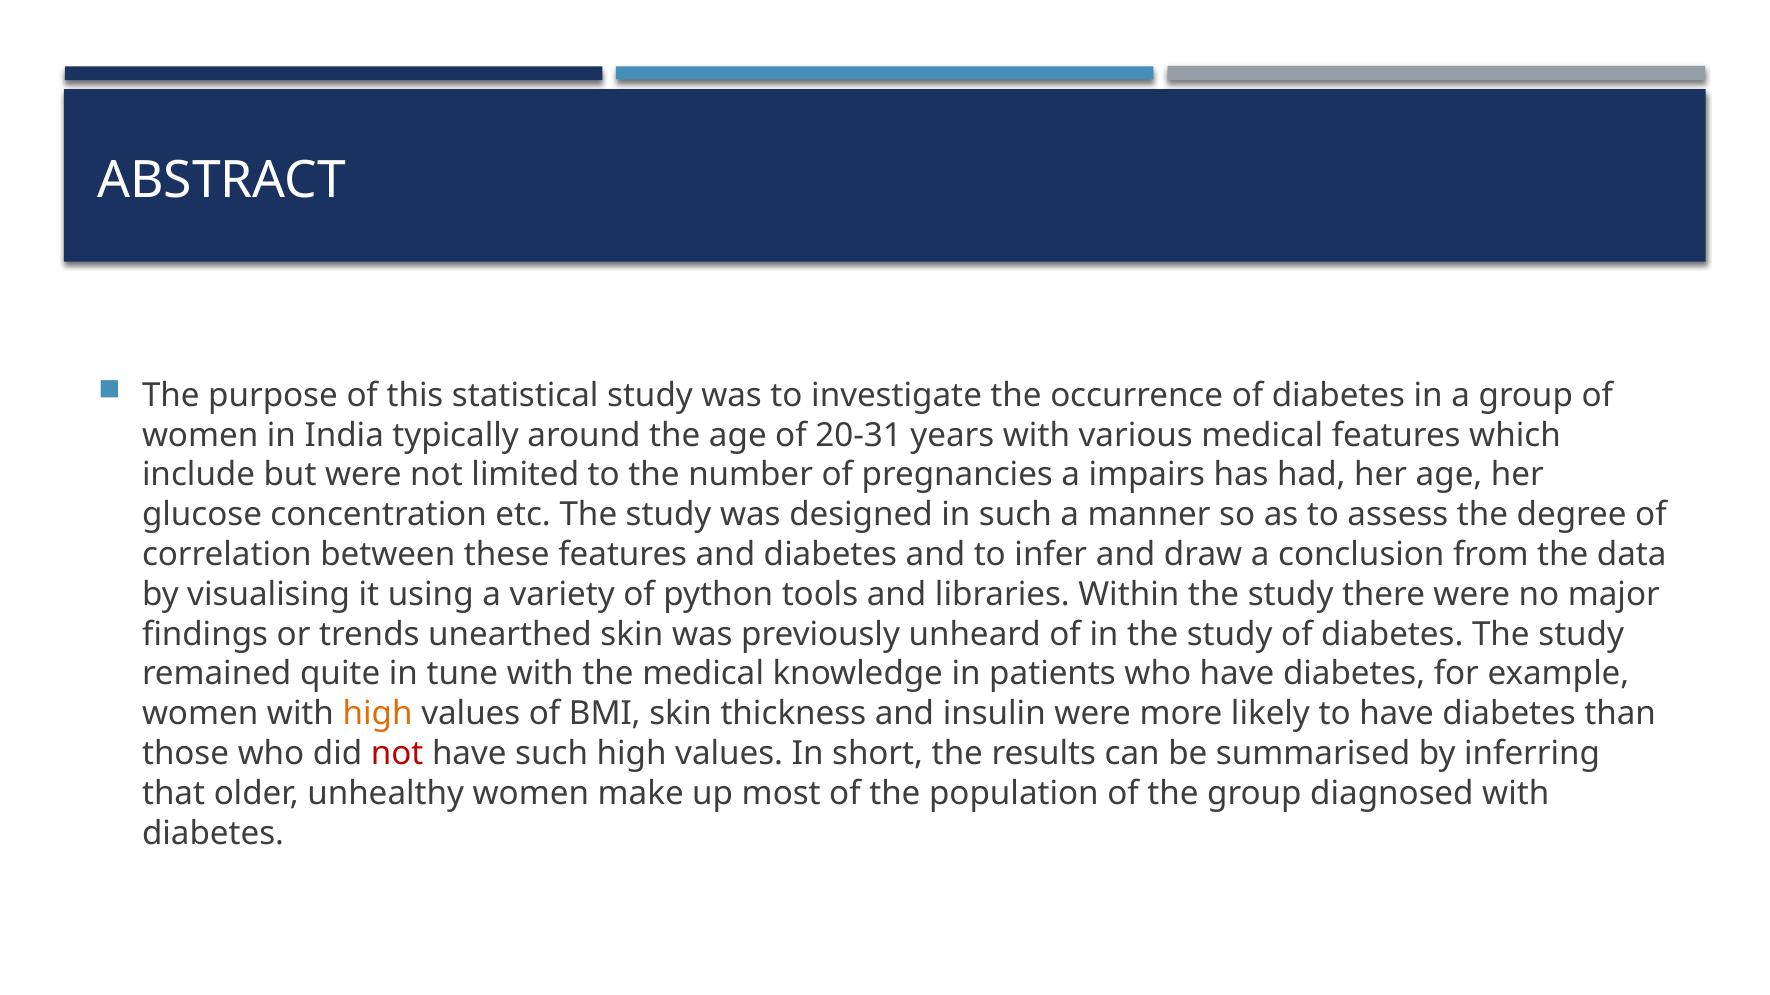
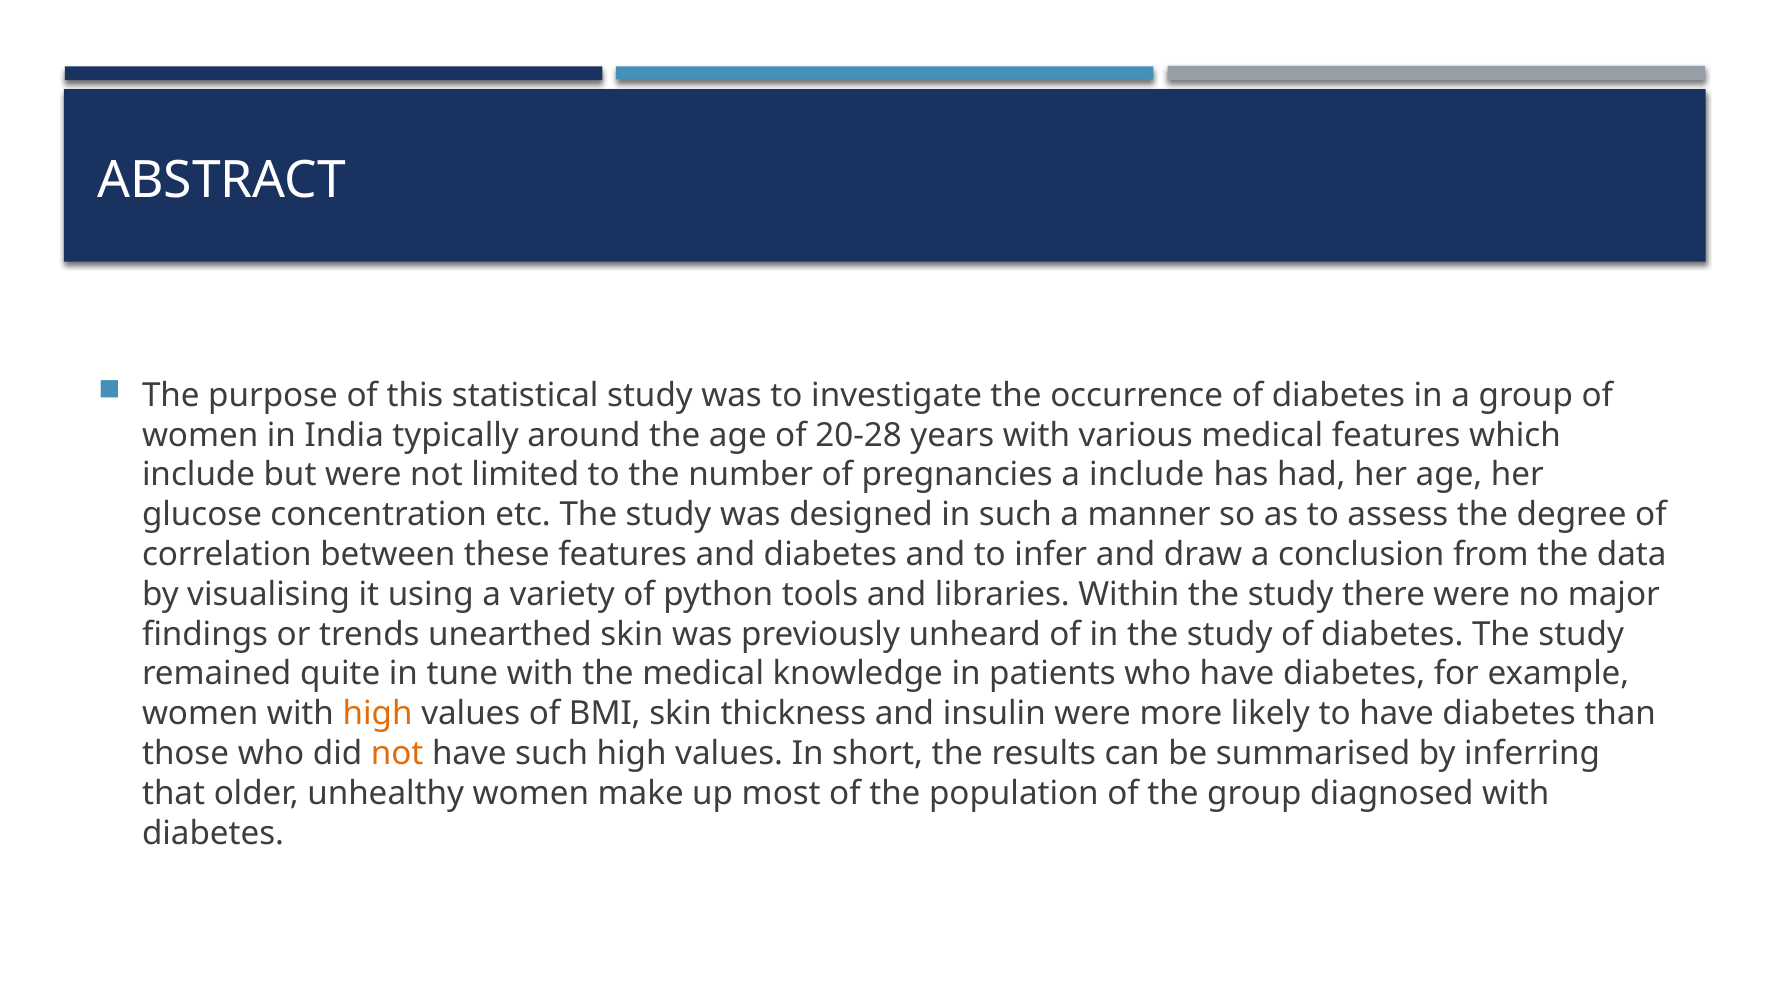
20-31: 20-31 -> 20-28 (859, 435)
a impairs: impairs -> include (1147, 475)
not colour: red -> orange (397, 754)
